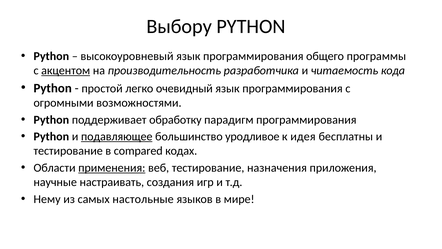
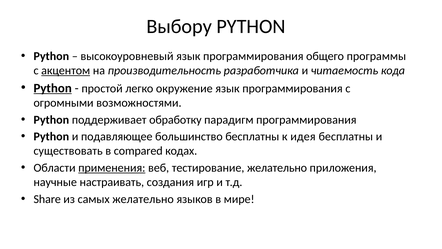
Python underline: none -> present (53, 88)
очевидный: очевидный -> окружение (184, 88)
подавляющее underline: present -> none (117, 136)
большинство уродливое: уродливое -> бесплатны (252, 136)
тестирование: тестирование -> существовать (68, 151)
тестирование назначения: назначения -> желательно (277, 168)
Нему: Нему -> Share (47, 199)
самых настольные: настольные -> желательно (143, 199)
